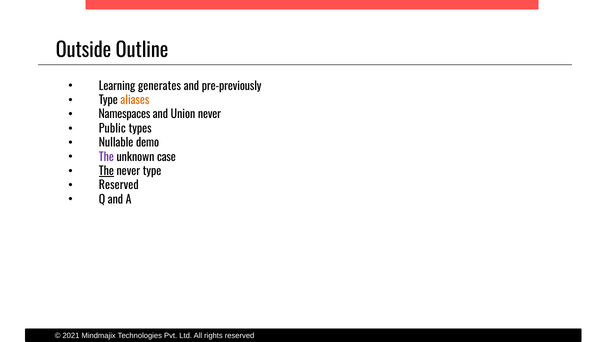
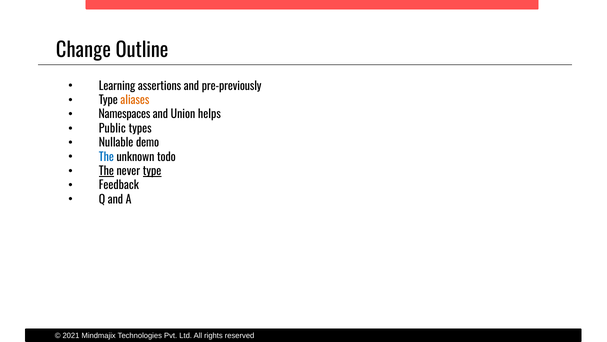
Outside: Outside -> Change (83, 51)
generates: generates -> assertions (160, 86)
Union never: never -> helps (209, 114)
The colour: purple -> blue (106, 157)
case: case -> todo (166, 157)
type underline: none -> present (152, 171)
Reserved: Reserved -> Feedback (119, 185)
